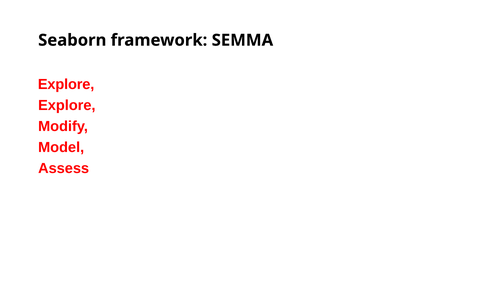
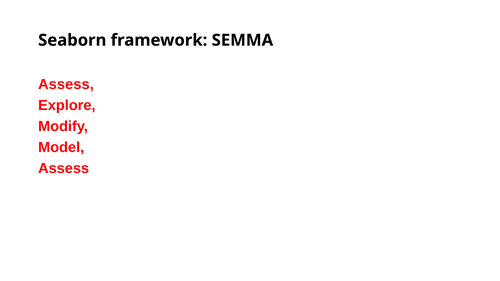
Explore: Explore -> Assess (66, 85)
